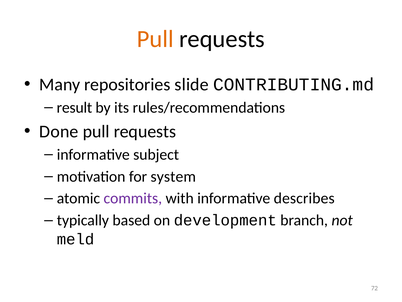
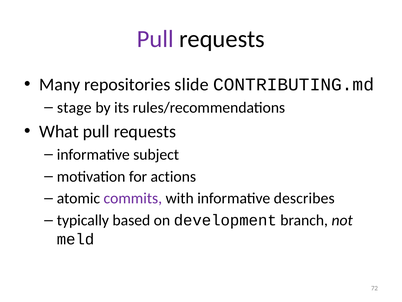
Pull colour: orange -> purple (155, 39)
result: result -> stage (74, 107)
Done: Done -> What (59, 131)
system: system -> actions (173, 176)
